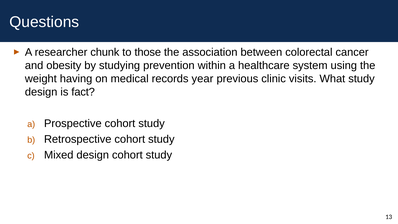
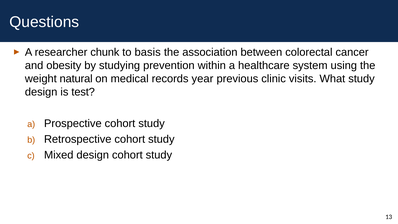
those: those -> basis (148, 52)
having: having -> natural (76, 79)
fact: fact -> test (83, 92)
